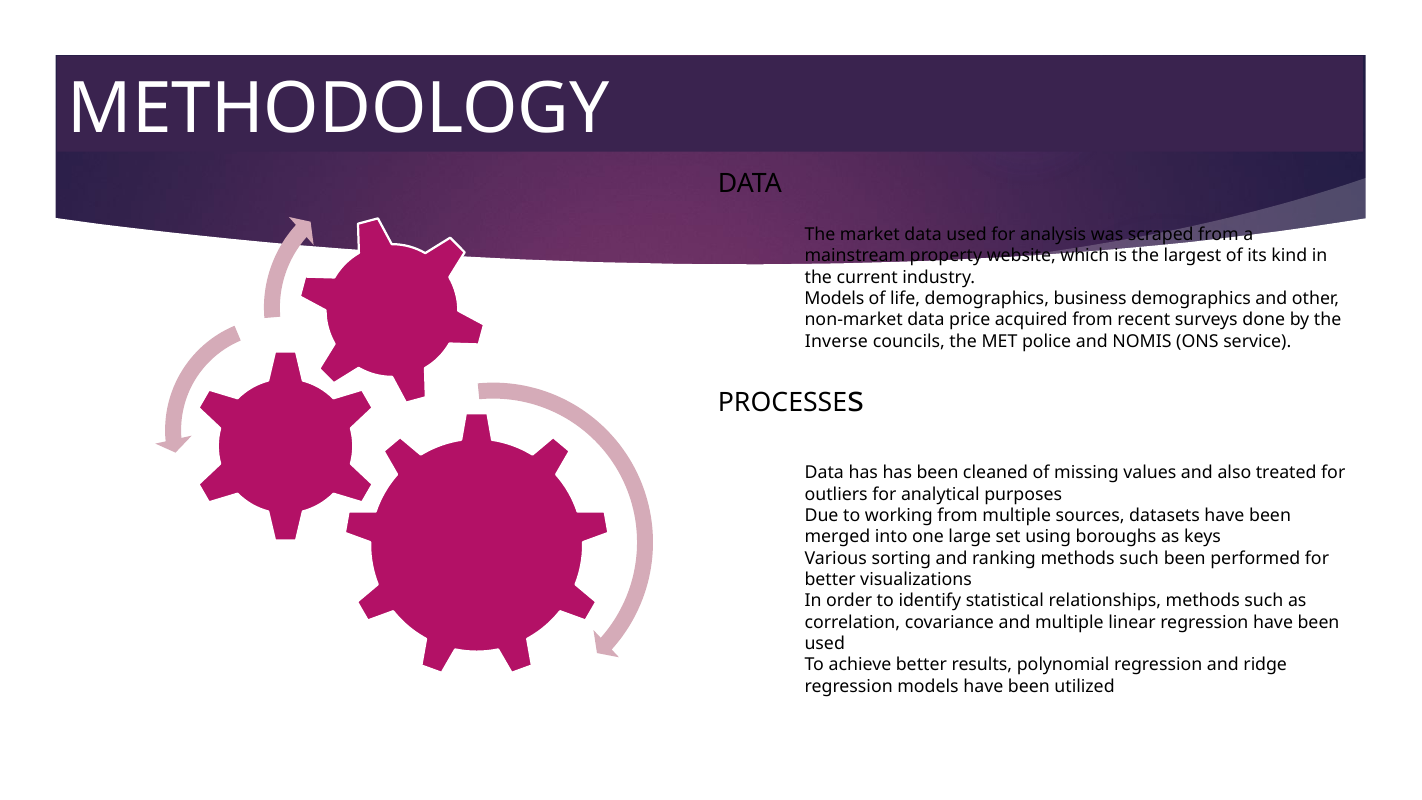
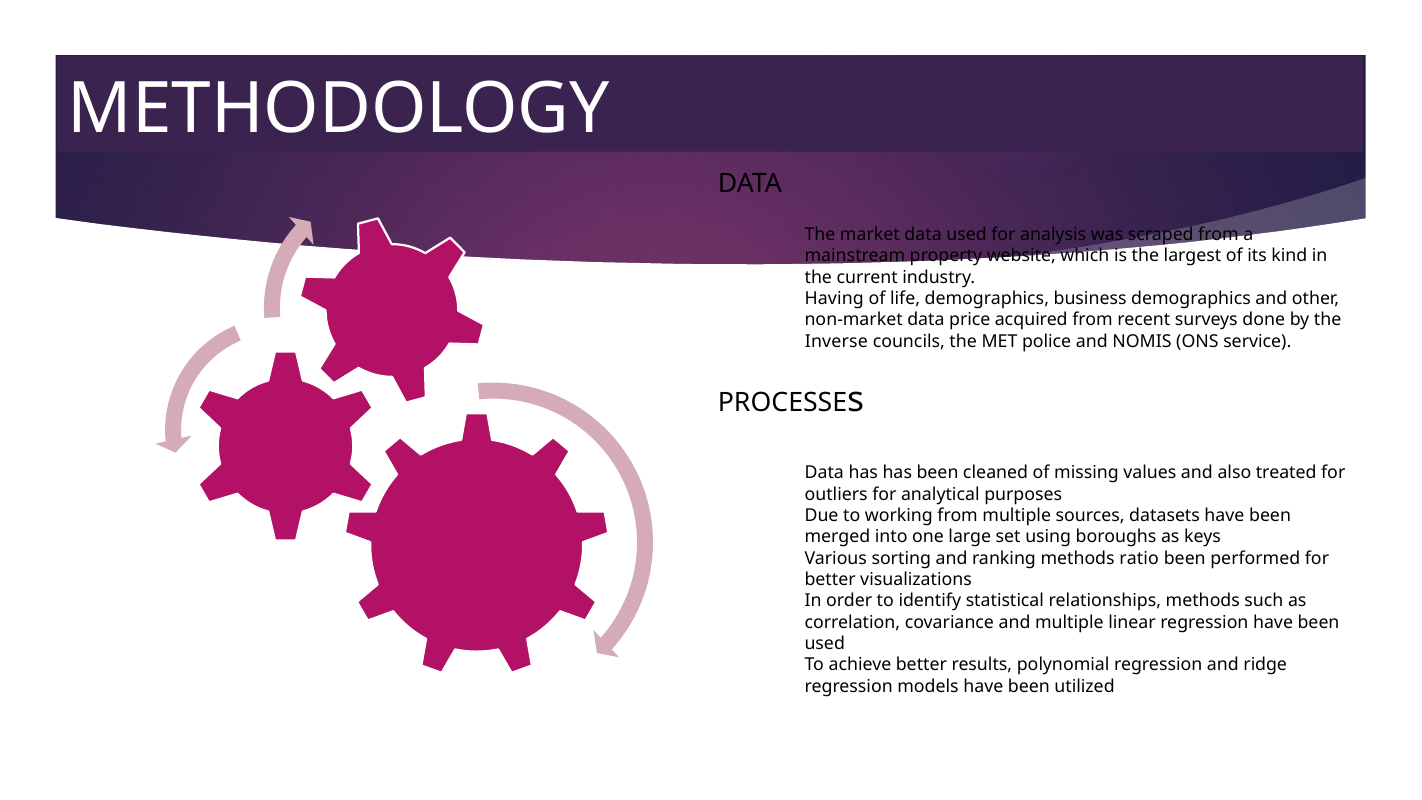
Models: Models -> Having (834, 299)
ranking methods such: such -> ratio (1139, 558)
